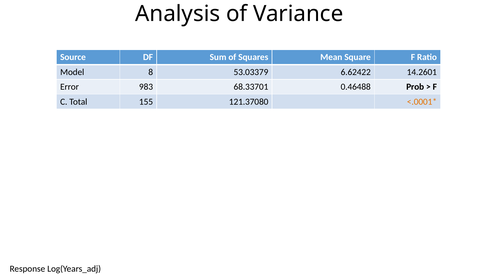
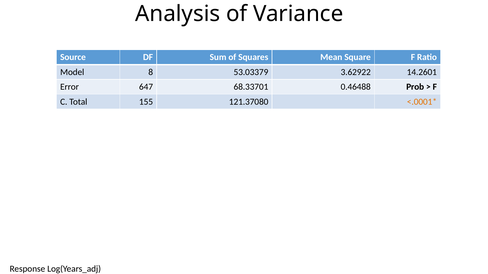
6.62422: 6.62422 -> 3.62922 (356, 72)
983: 983 -> 647 (146, 87)
